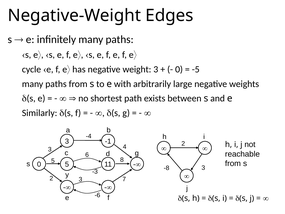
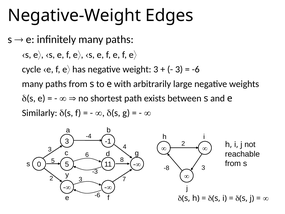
0: 0 -> 3 (179, 69)
-5: -5 -> -6 (196, 69)
